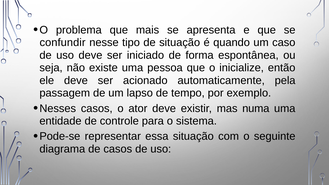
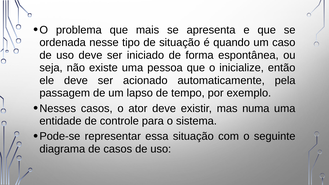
confundir: confundir -> ordenada (63, 43)
